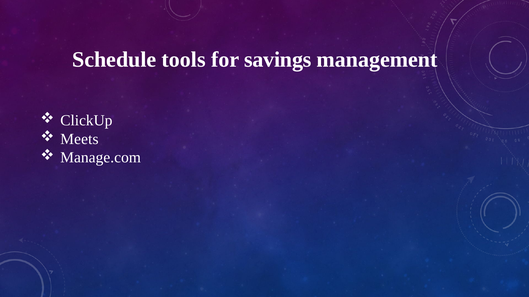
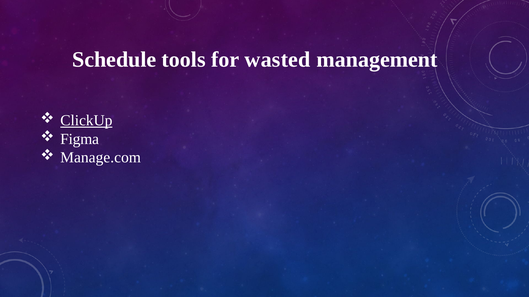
savings: savings -> wasted (278, 60)
ClickUp underline: none -> present (86, 121)
Meets: Meets -> Figma (80, 139)
